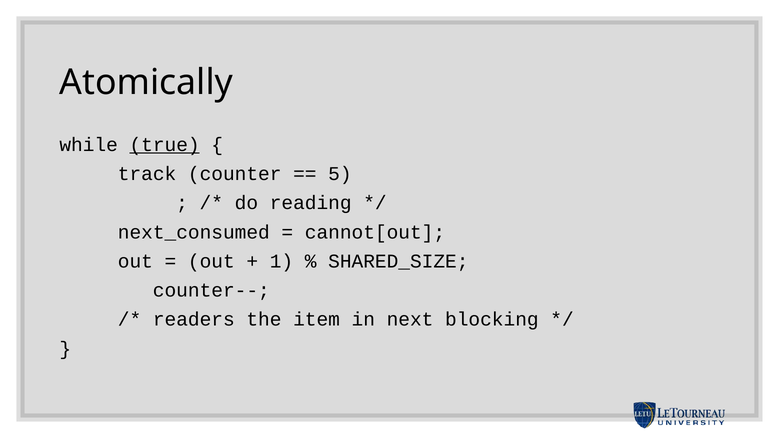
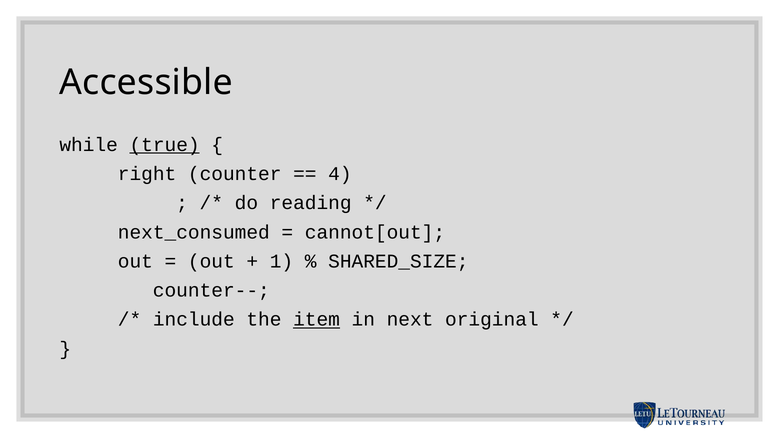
Atomically: Atomically -> Accessible (146, 83)
track: track -> right (147, 174)
5: 5 -> 4 (340, 174)
readers: readers -> include (194, 320)
item underline: none -> present (317, 320)
blocking: blocking -> original (492, 320)
